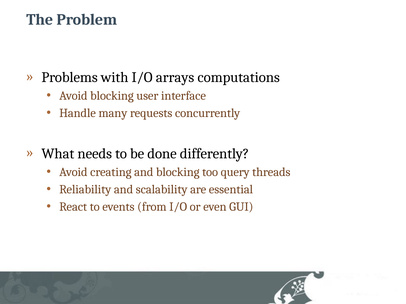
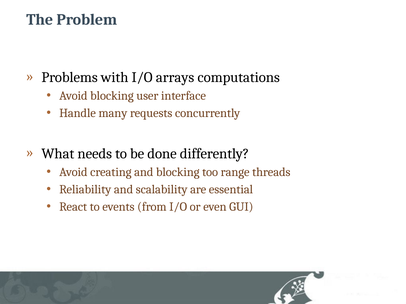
query: query -> range (235, 172)
